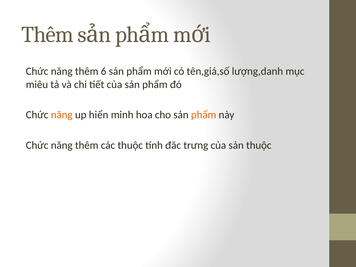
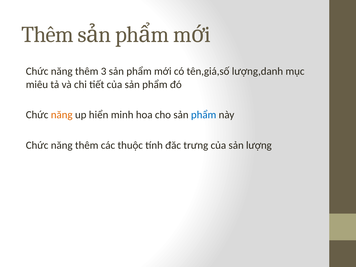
6: 6 -> 3 (104, 71)
phẩm colour: orange -> blue (204, 115)
sản thuộc: thuộc -> lượng (259, 145)
